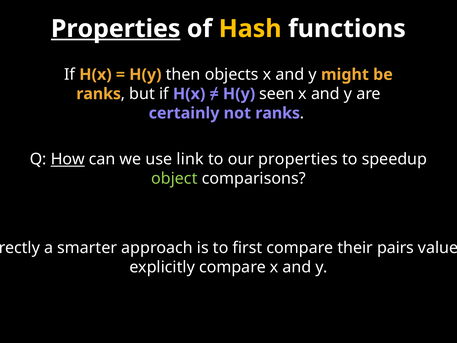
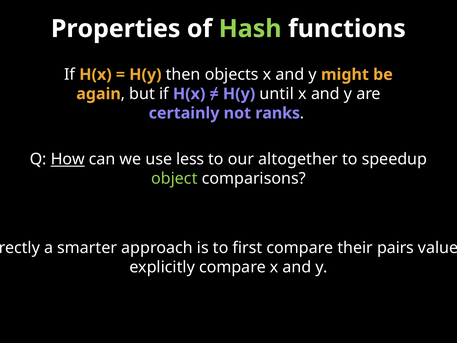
Properties underline: present -> none (116, 29)
Hash colour: yellow -> light green (250, 29)
ranks: ranks -> again (99, 94)
seen: seen -> until (277, 94)
link: link -> less (190, 159)
our properties: properties -> altogether (298, 159)
